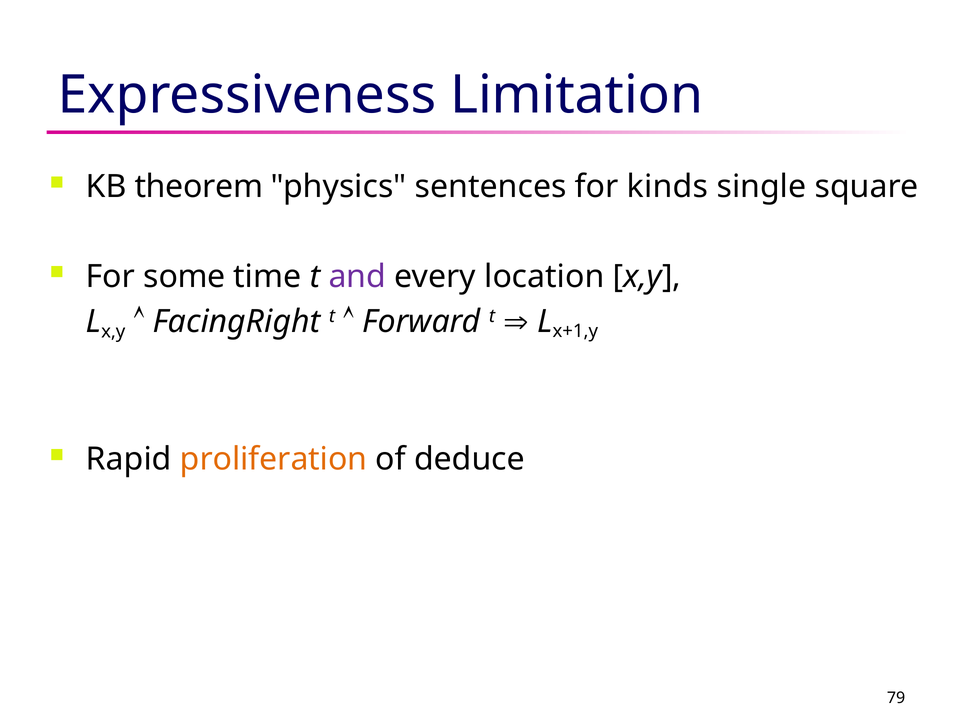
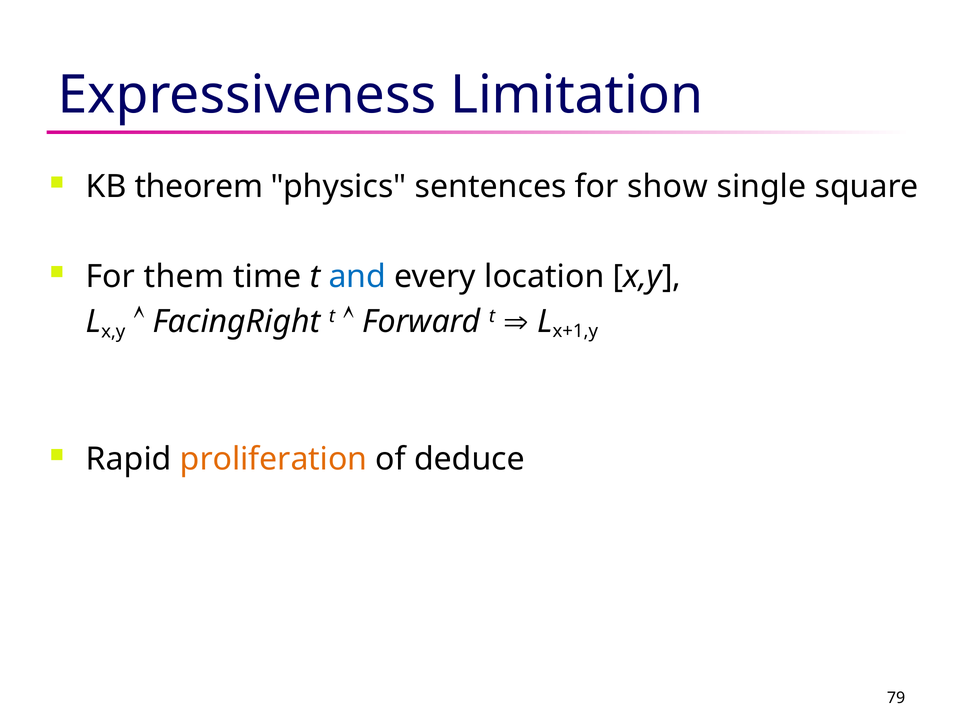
kinds: kinds -> show (668, 187)
some: some -> them (184, 277)
and colour: purple -> blue (357, 277)
